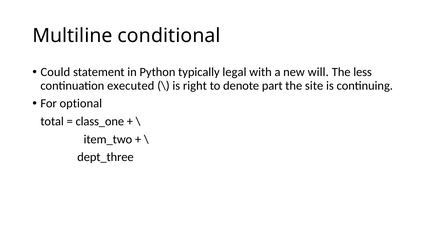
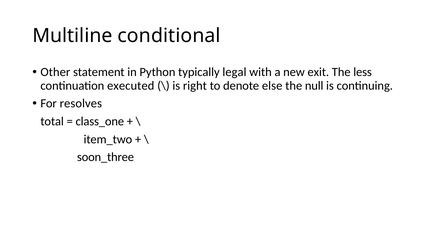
Could: Could -> Other (55, 72)
will: will -> exit (318, 72)
part: part -> else (272, 85)
site: site -> null (314, 85)
optional: optional -> resolves (81, 103)
dept_three: dept_three -> soon_three (106, 157)
